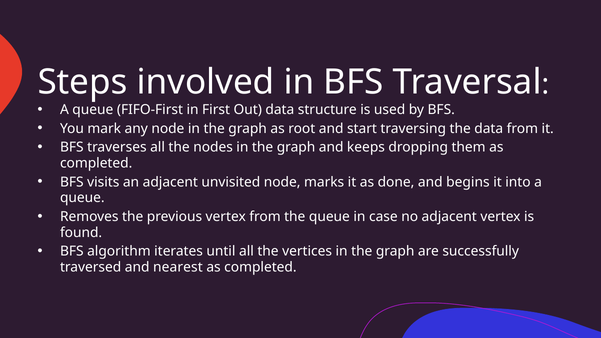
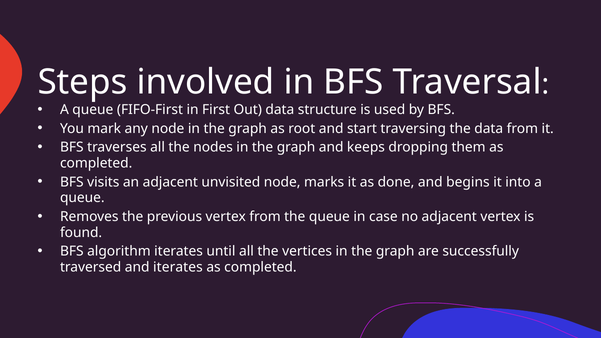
and nearest: nearest -> iterates (178, 267)
